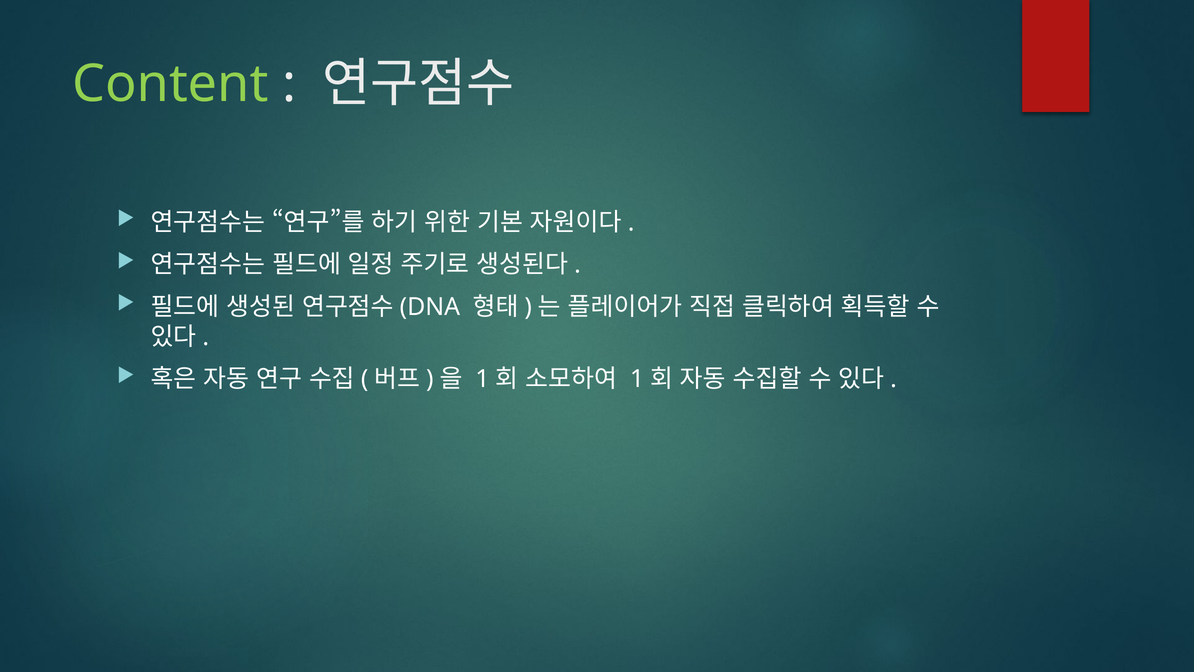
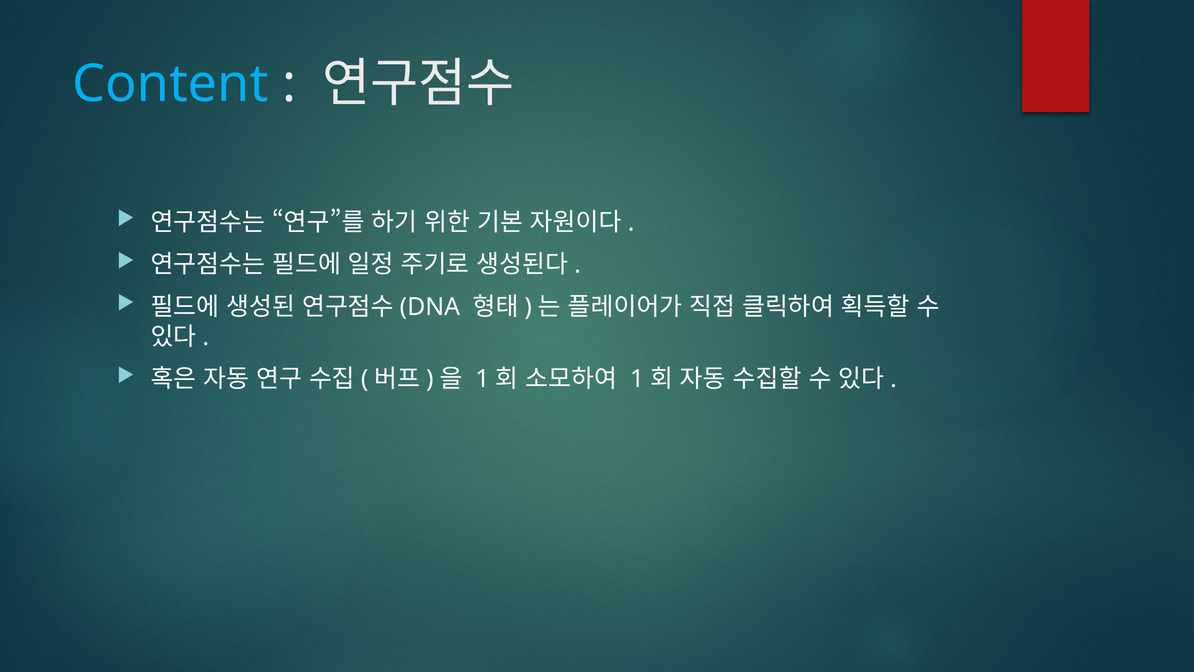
Content colour: light green -> light blue (170, 84)
